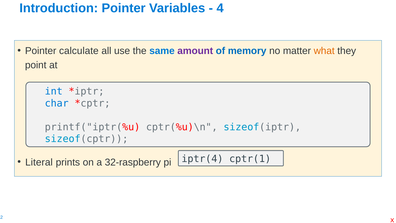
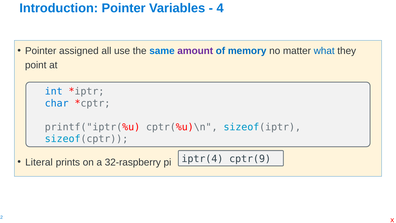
calculate: calculate -> assigned (79, 51)
what colour: orange -> blue (324, 51)
cptr(1: cptr(1 -> cptr(9 (250, 159)
